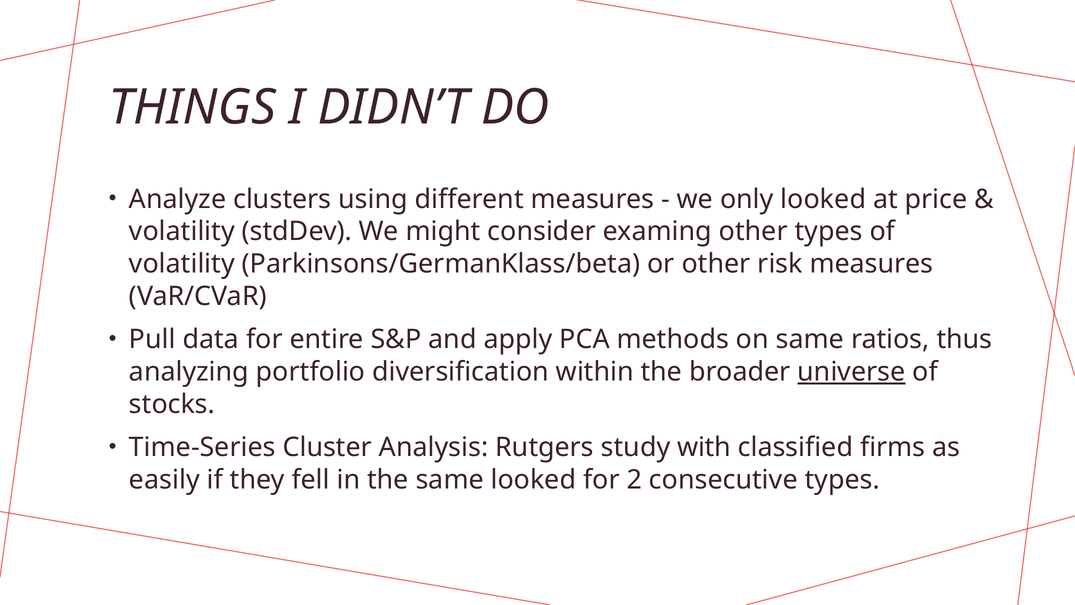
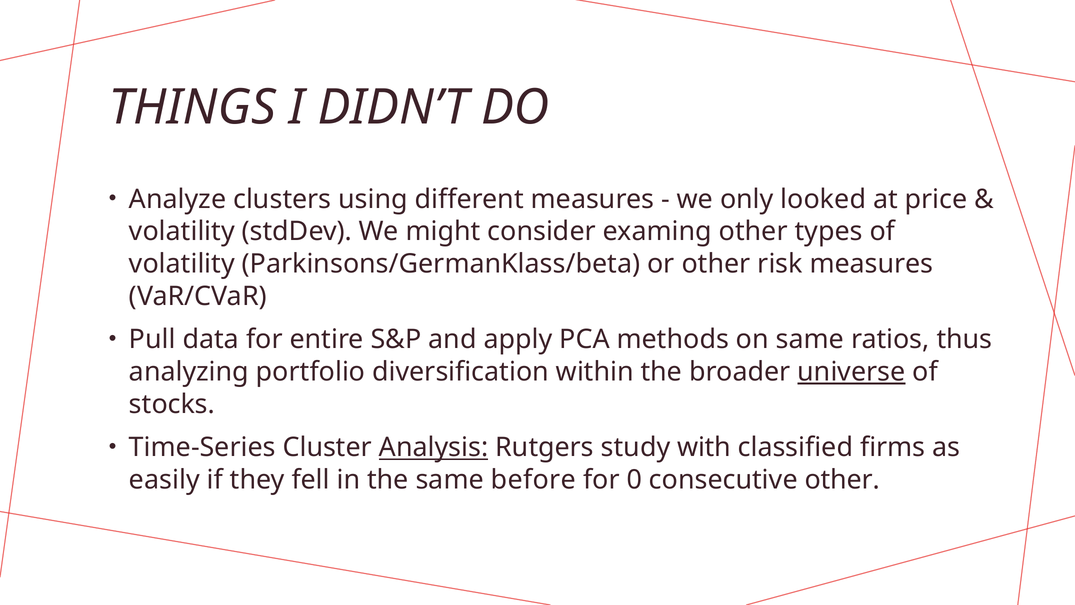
Analysis underline: none -> present (434, 447)
same looked: looked -> before (533, 480)
2: 2 -> 0 (634, 480)
consecutive types: types -> other (842, 480)
